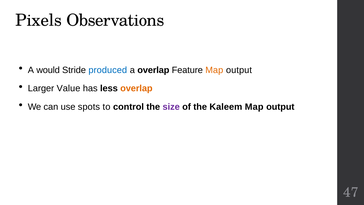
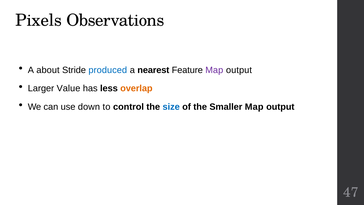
would: would -> about (48, 70)
a overlap: overlap -> nearest (153, 70)
Map colour: orange -> purple (214, 70)
spots: spots -> down (89, 107)
size colour: purple -> blue (171, 107)
Kaleem: Kaleem -> Smaller (226, 107)
